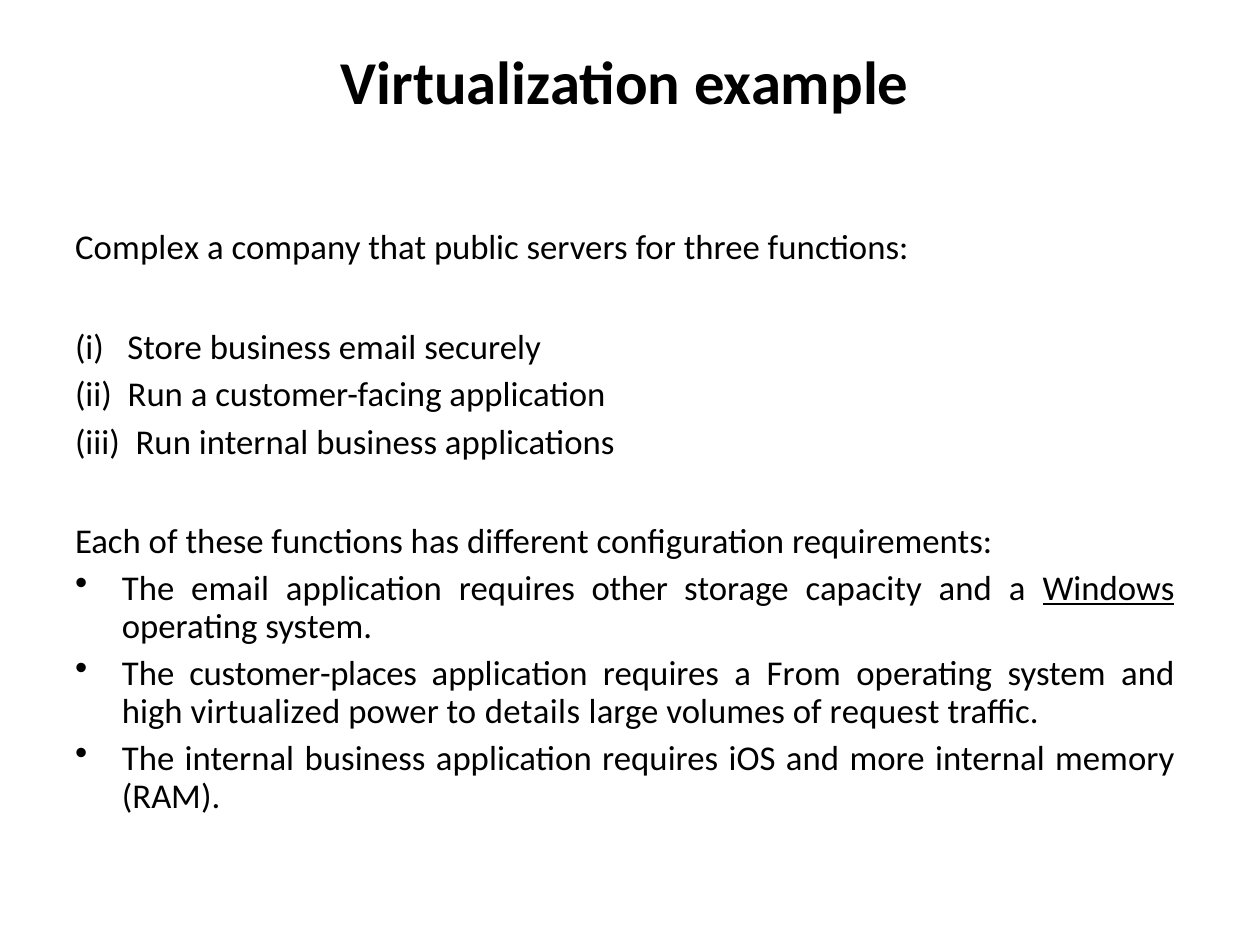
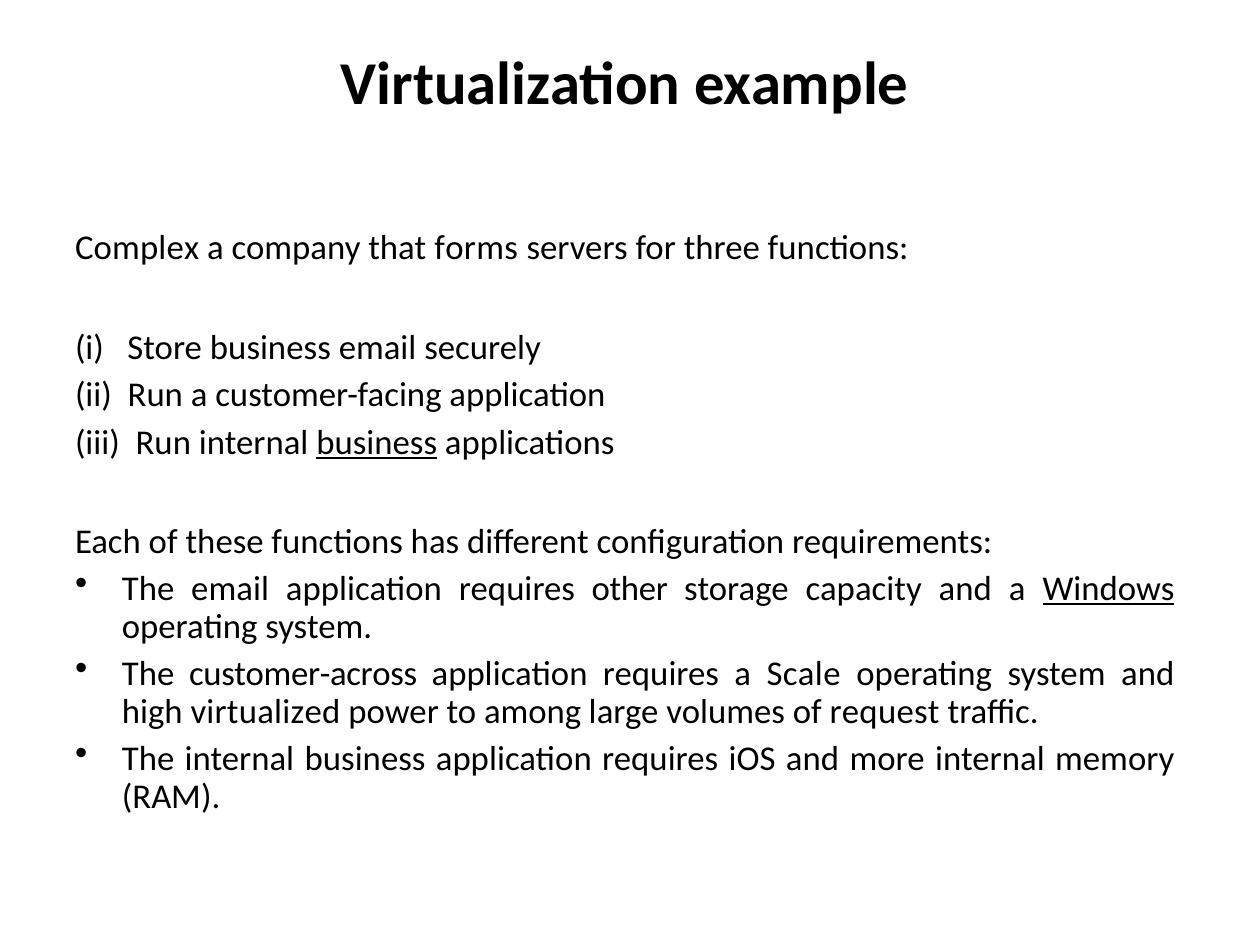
public: public -> forms (476, 248)
business underline: none -> present (377, 442)
customer-places: customer-places -> customer-across (303, 674)
From: From -> Scale (804, 674)
details: details -> among (533, 712)
